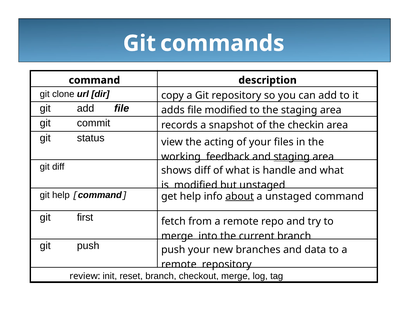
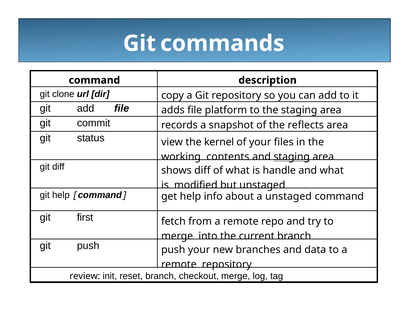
file modified: modified -> platform (226, 110)
checkin: checkin -> reflects (306, 125)
acting: acting -> kernel (219, 142)
feedback: feedback -> contents (228, 157)
about underline: present -> none (240, 196)
